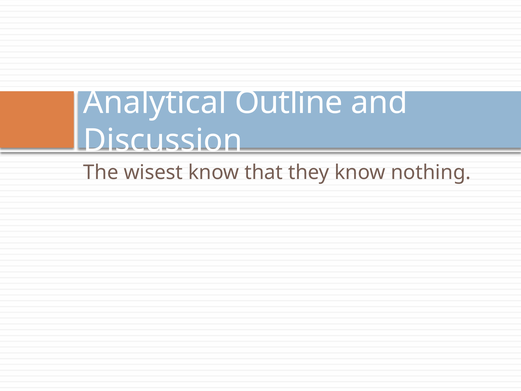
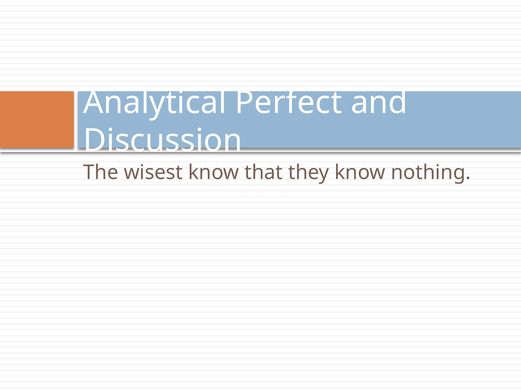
Outline: Outline -> Perfect (288, 103)
